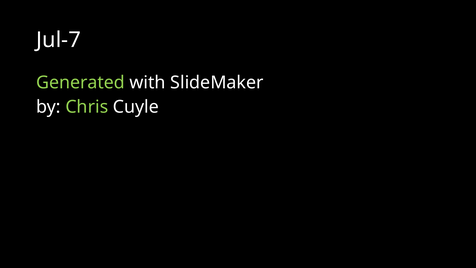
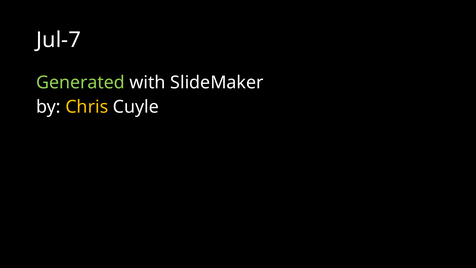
Chris colour: light green -> yellow (87, 107)
